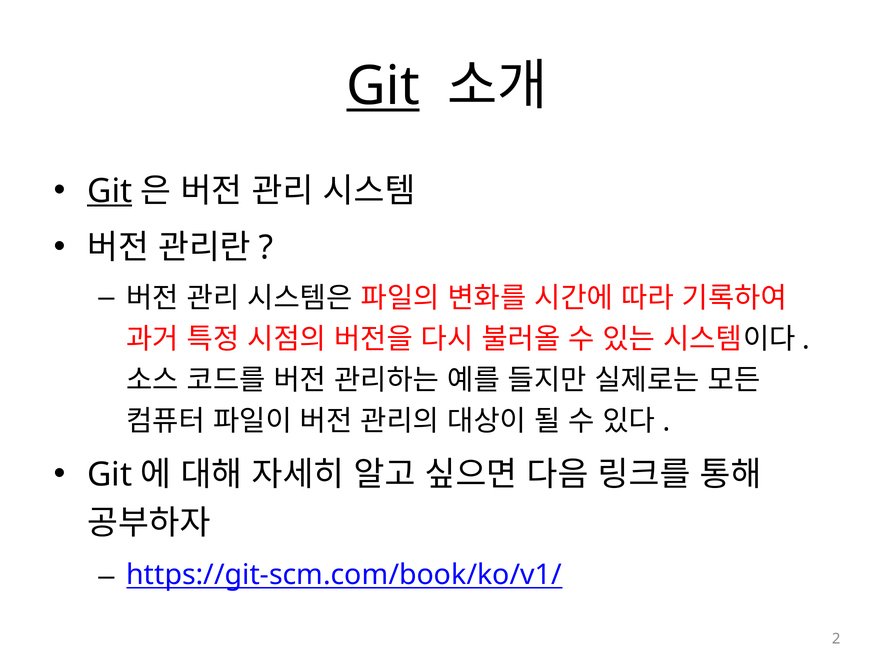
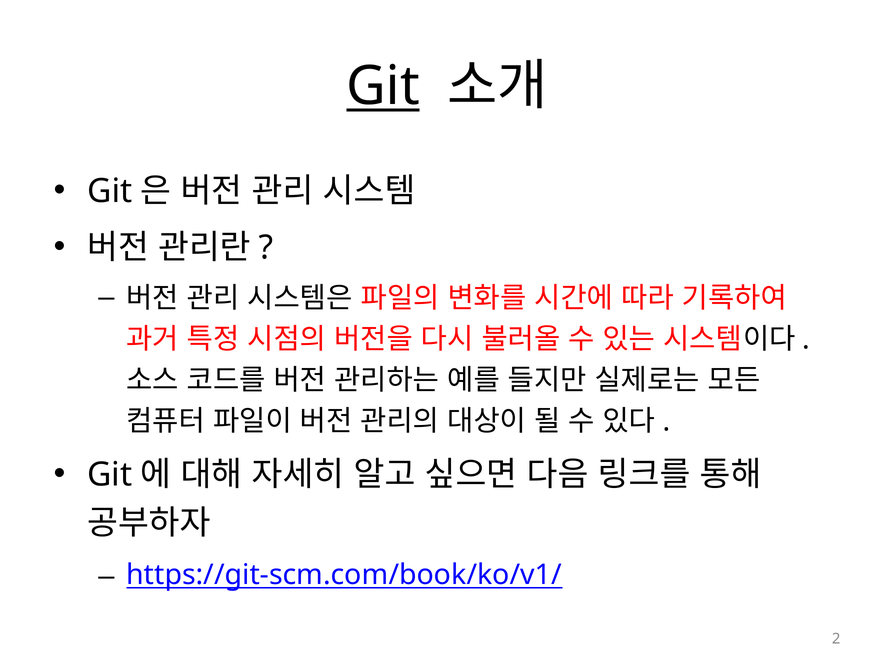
Git underline: present -> none (110, 191)
